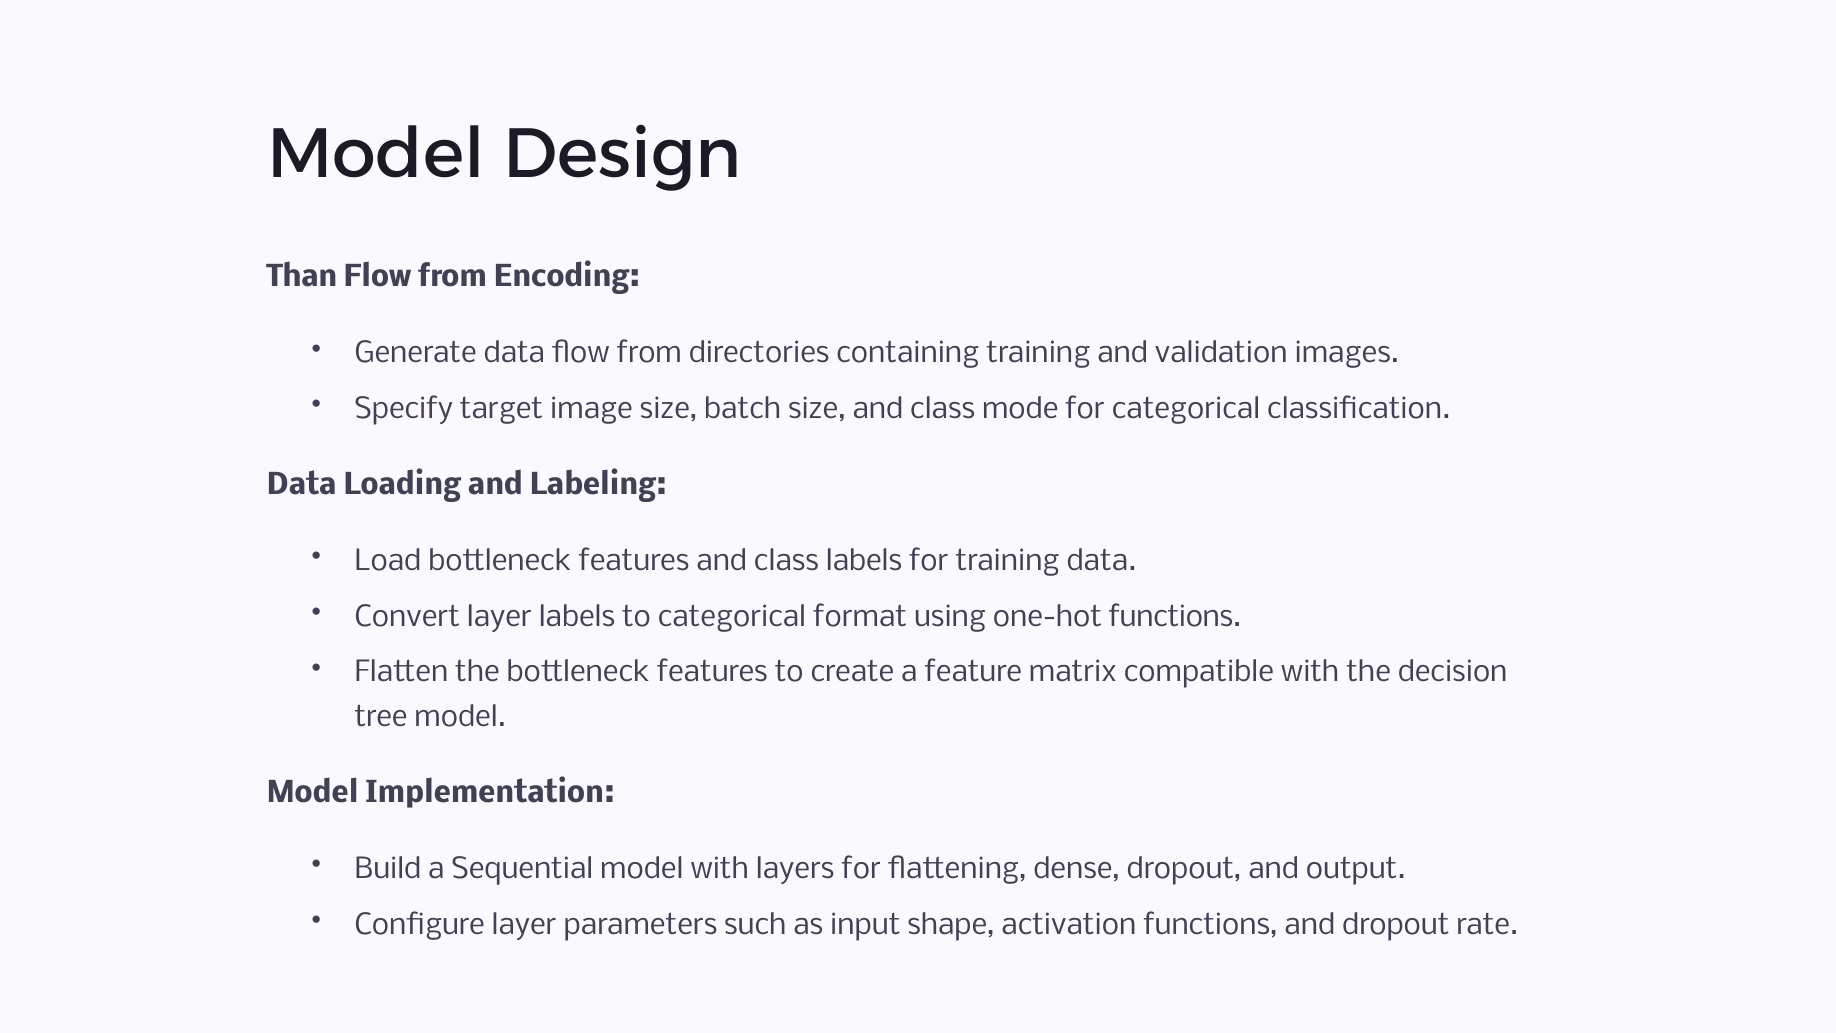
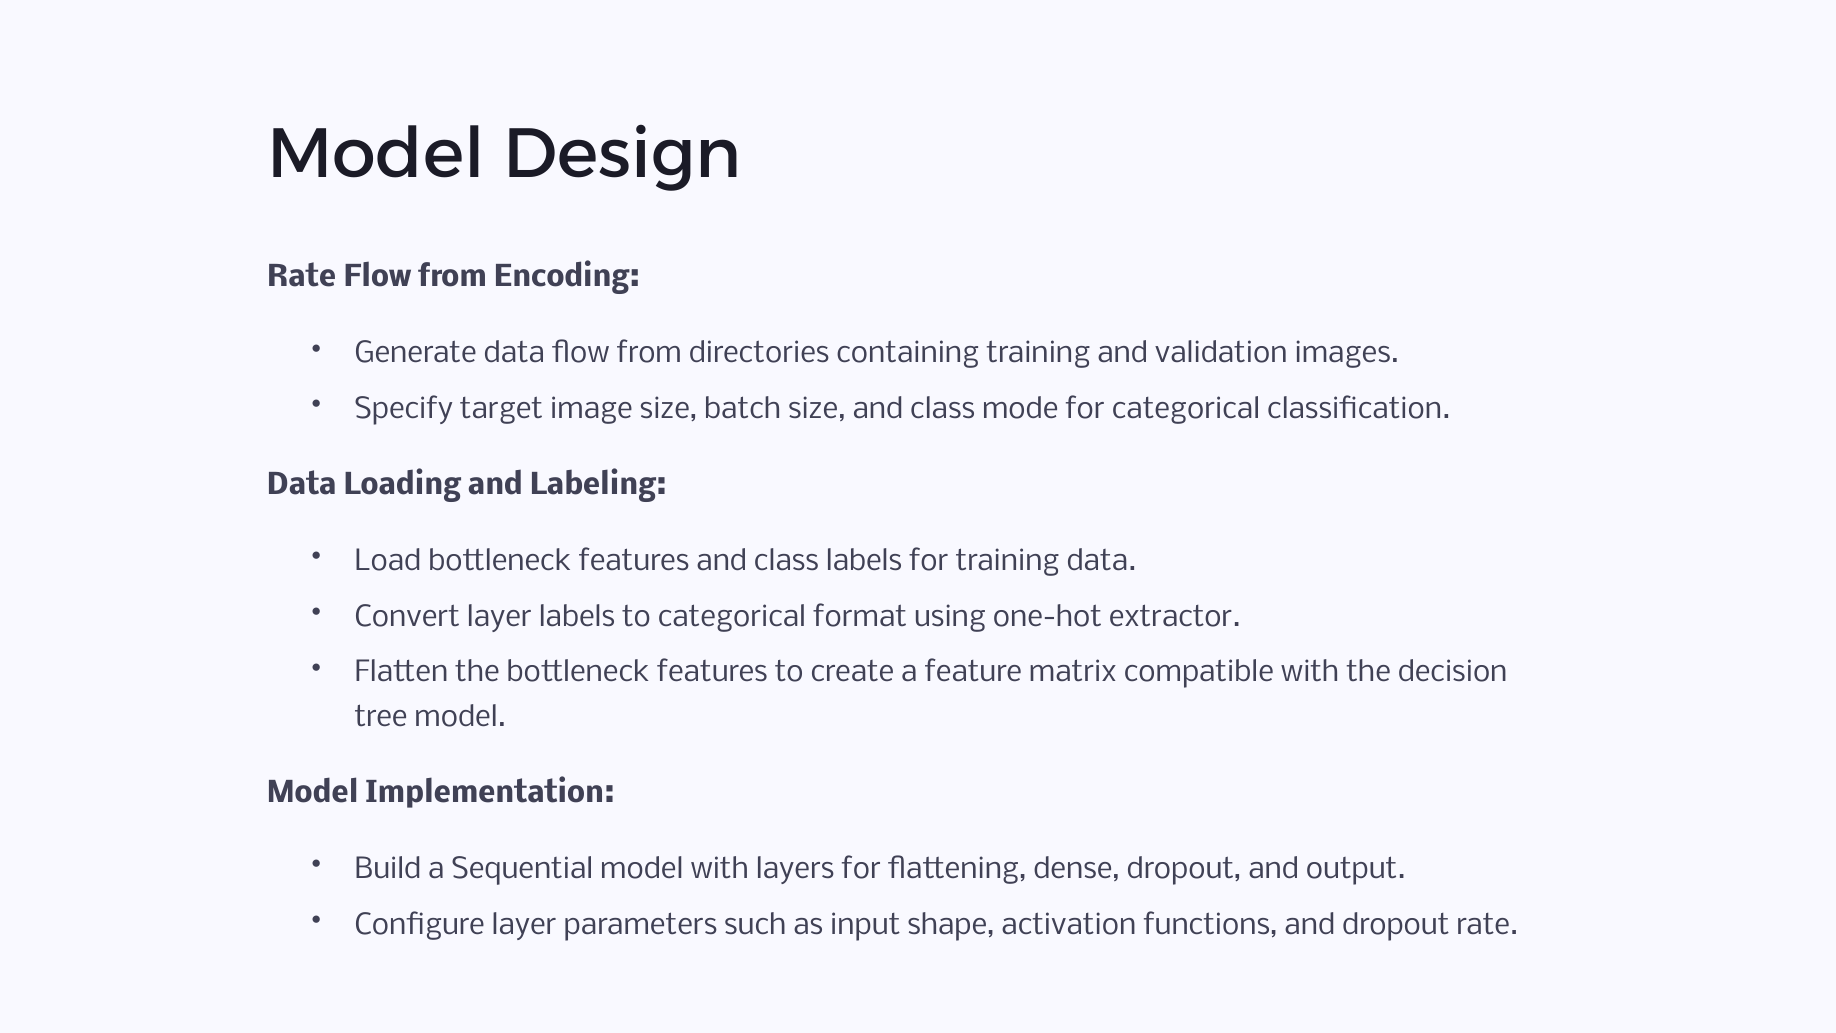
Than: Than -> Rate (302, 277)
one-hot functions: functions -> extractor (1175, 617)
